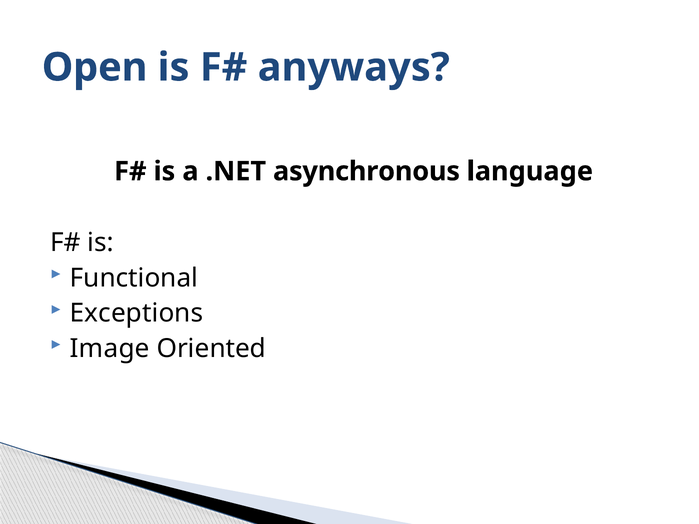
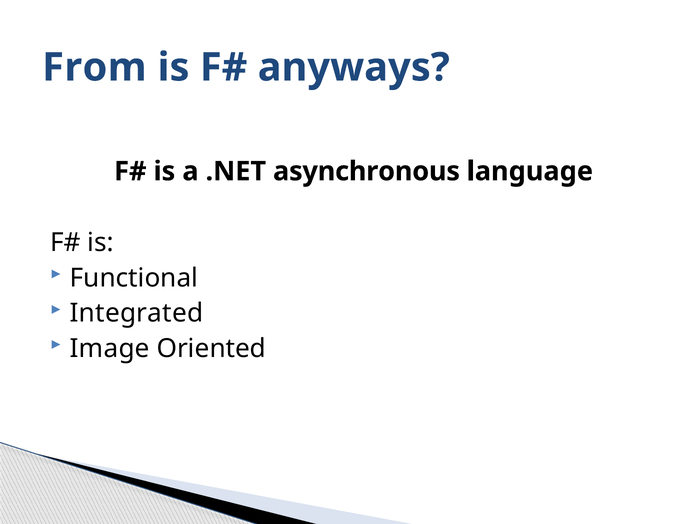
Open: Open -> From (94, 67)
Exceptions: Exceptions -> Integrated (136, 313)
